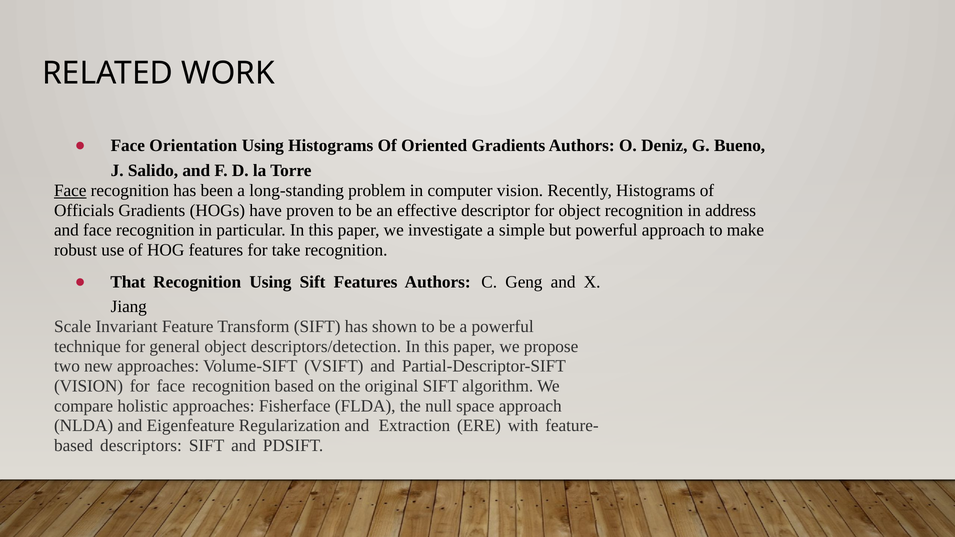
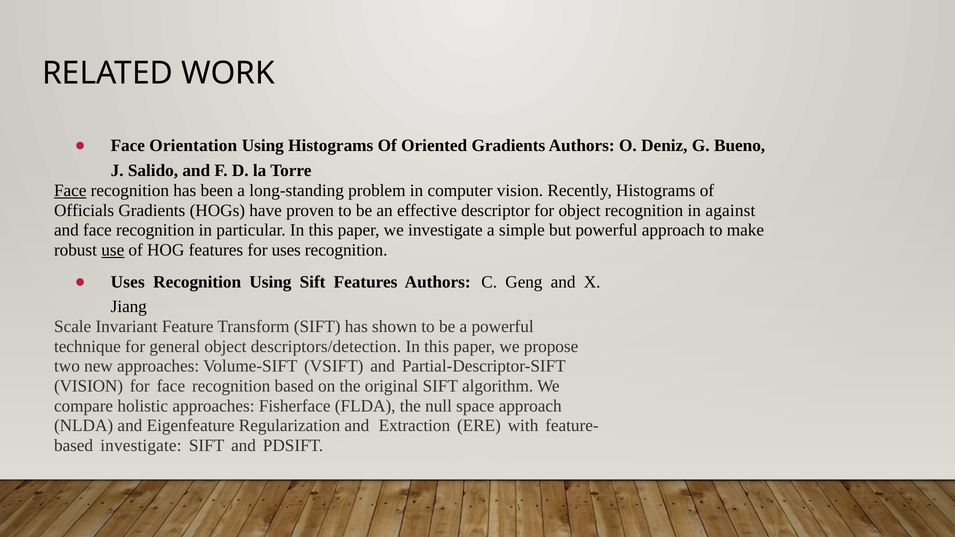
address: address -> against (730, 210)
use underline: none -> present (113, 250)
for take: take -> uses (286, 250)
That: That -> Uses (128, 282)
based descriptors: descriptors -> investigate (141, 446)
